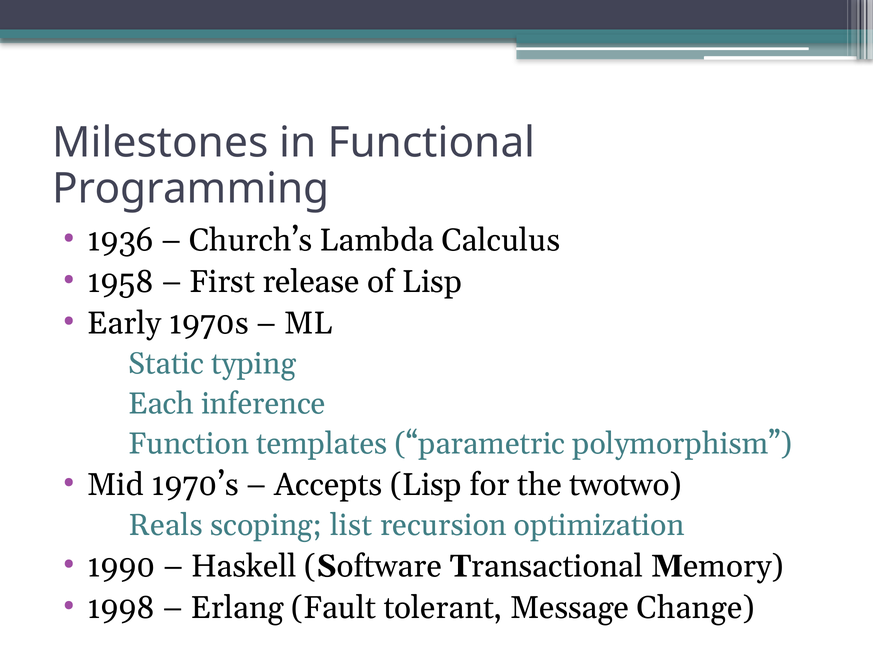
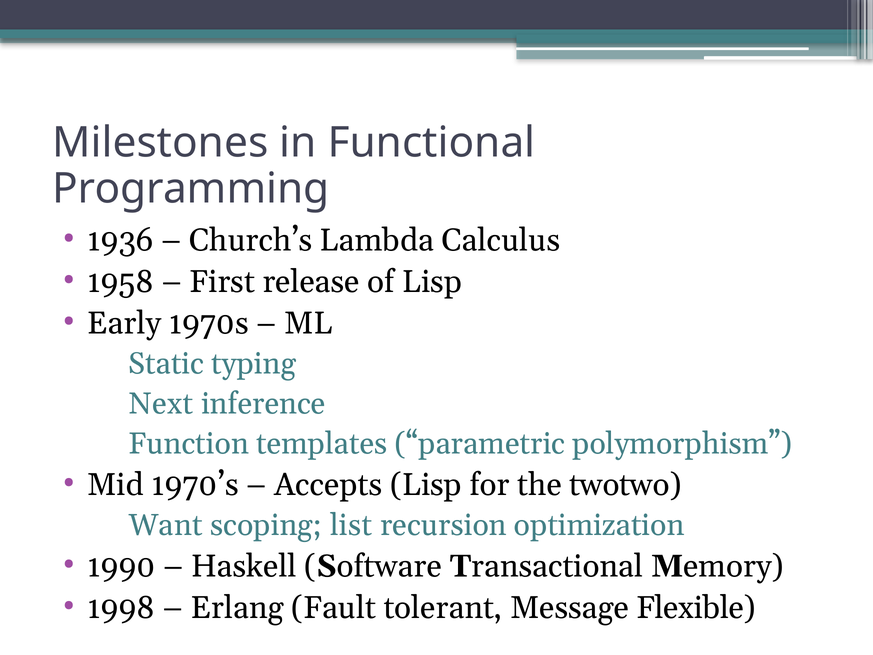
Each: Each -> Next (161, 404)
Reals: Reals -> Want (166, 525)
Change: Change -> Flexible (696, 607)
